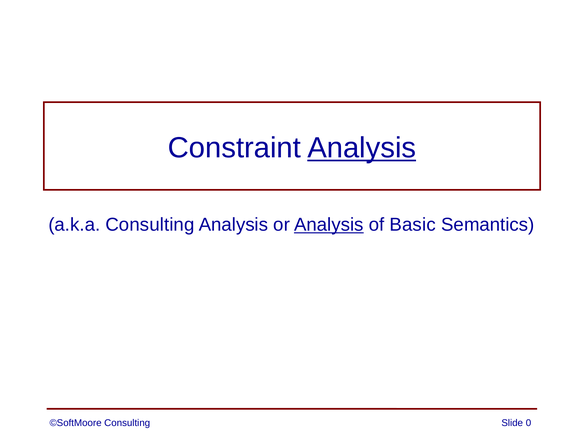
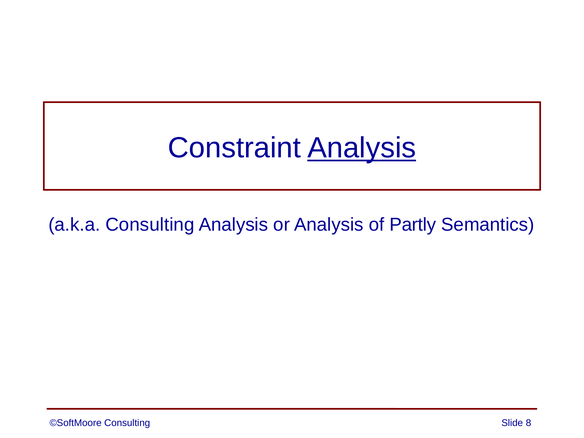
Analysis underline: present -> none (329, 225)
Basic: Basic -> Partly (413, 225)
0: 0 -> 8 (528, 423)
